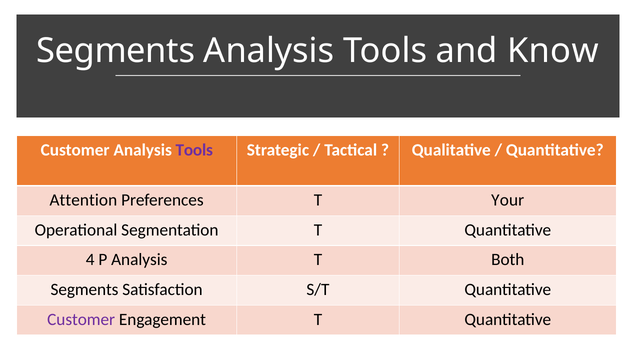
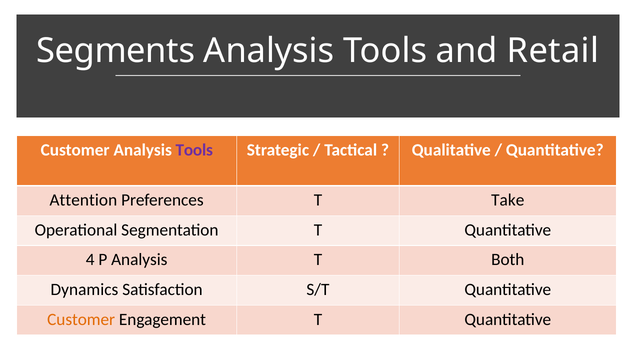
Know: Know -> Retail (553, 51)
Your: Your -> Take (508, 200)
Segments: Segments -> Dynamics (84, 289)
Customer colour: purple -> orange (81, 319)
